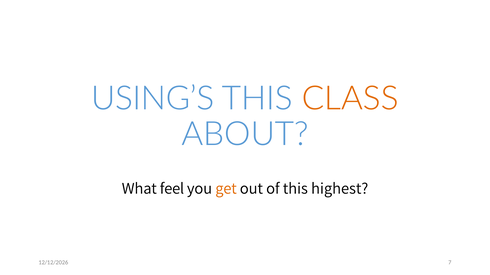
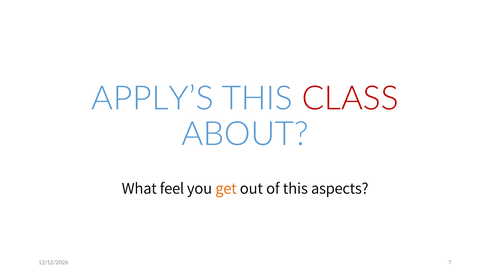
USING’S: USING’S -> APPLY’S (152, 99)
CLASS colour: orange -> red (350, 99)
highest: highest -> aspects (340, 189)
